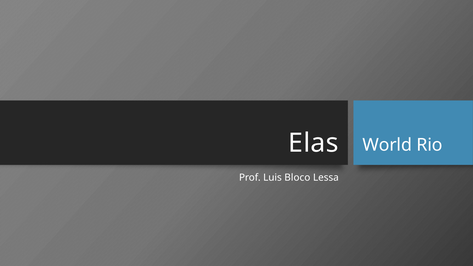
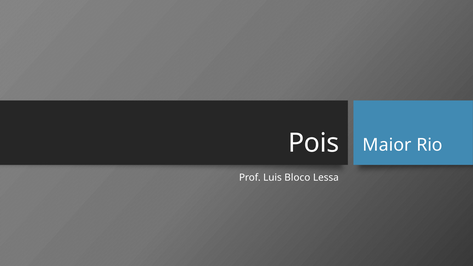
Elas: Elas -> Pois (314, 143)
World: World -> Maior (387, 145)
